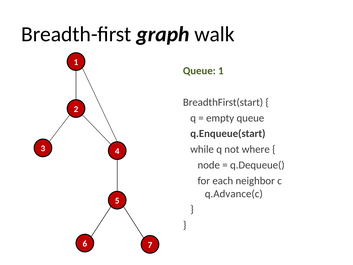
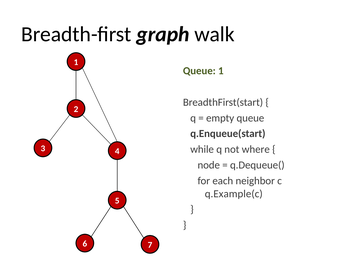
q.Advance(c: q.Advance(c -> q.Example(c (234, 194)
